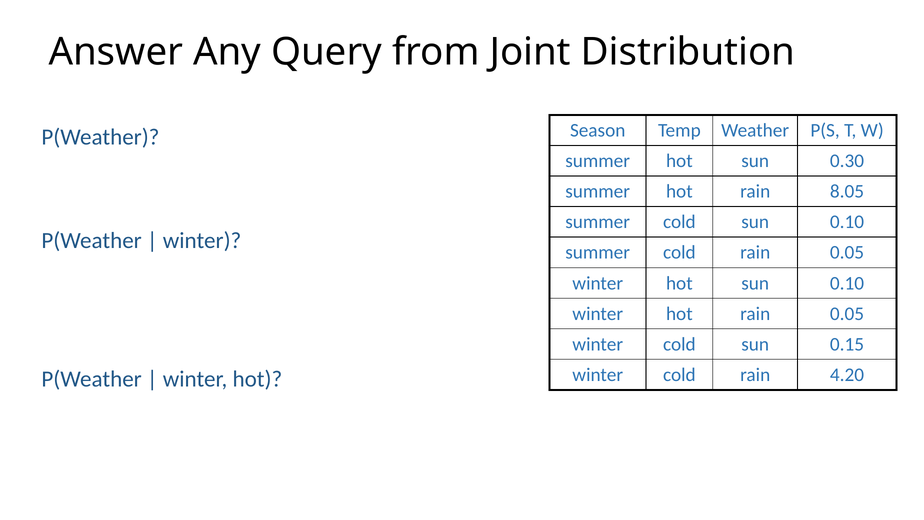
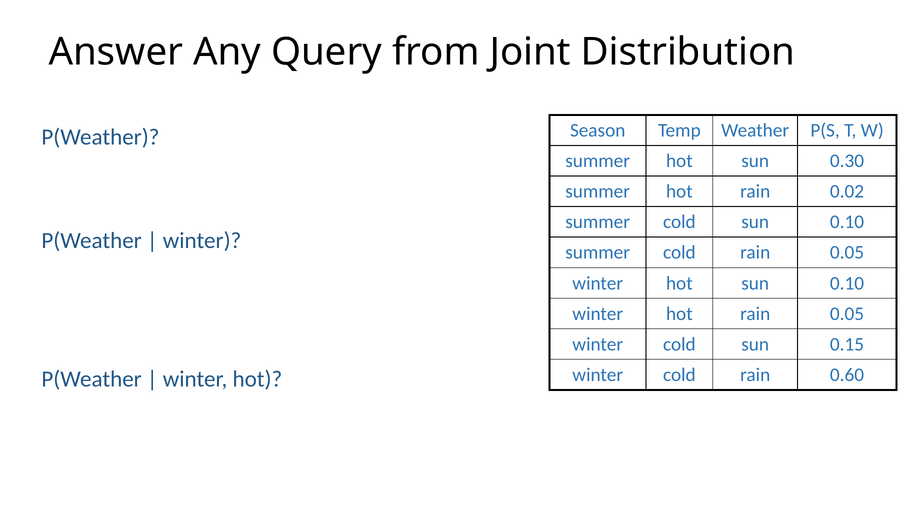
8.05: 8.05 -> 0.02 (847, 191)
4.20: 4.20 -> 0.60 (847, 375)
